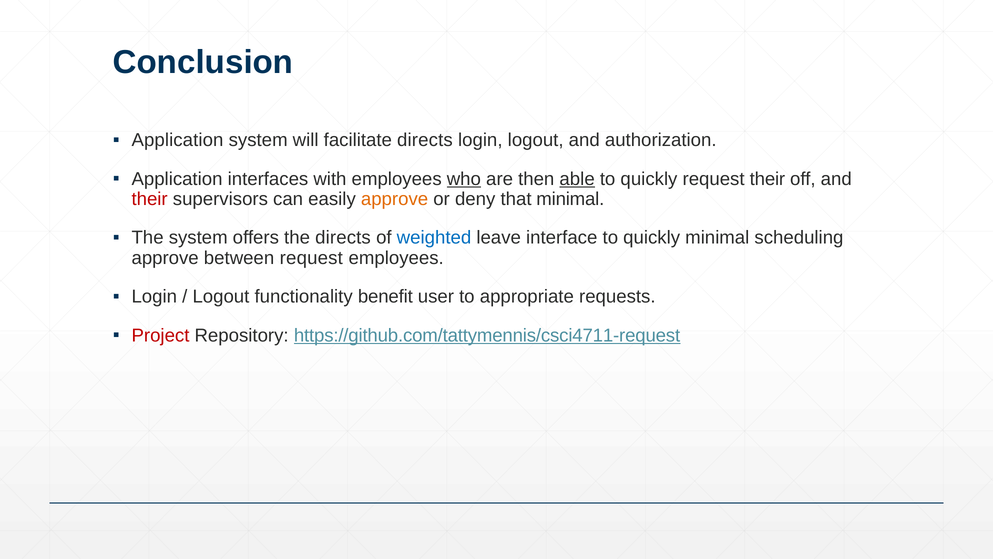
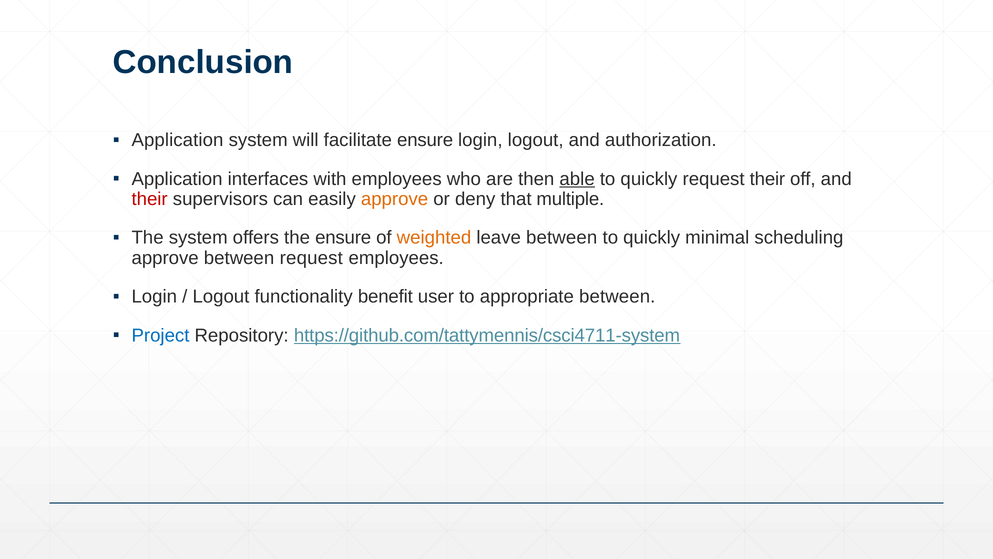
facilitate directs: directs -> ensure (425, 140)
who underline: present -> none (464, 179)
that minimal: minimal -> multiple (570, 199)
the directs: directs -> ensure (343, 238)
weighted colour: blue -> orange (434, 238)
leave interface: interface -> between (562, 238)
appropriate requests: requests -> between (617, 296)
Project colour: red -> blue (160, 335)
https://github.com/tattymennis/csci4711-request: https://github.com/tattymennis/csci4711-request -> https://github.com/tattymennis/csci4711-system (487, 335)
